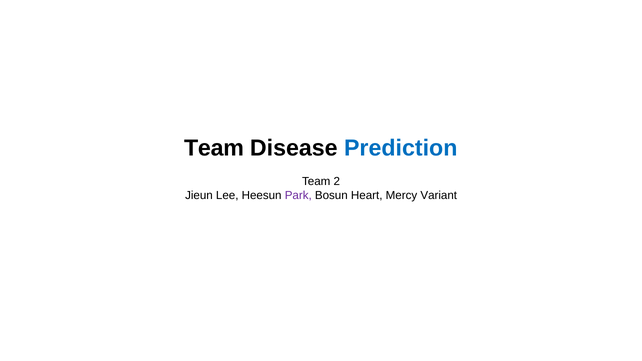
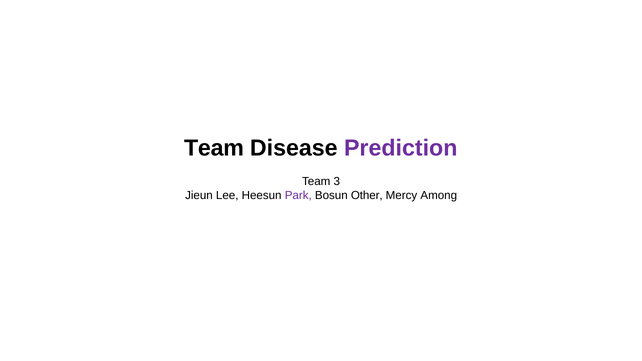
Prediction colour: blue -> purple (401, 148)
2: 2 -> 3 (337, 181)
Heart: Heart -> Other (367, 195)
Variant: Variant -> Among (439, 195)
